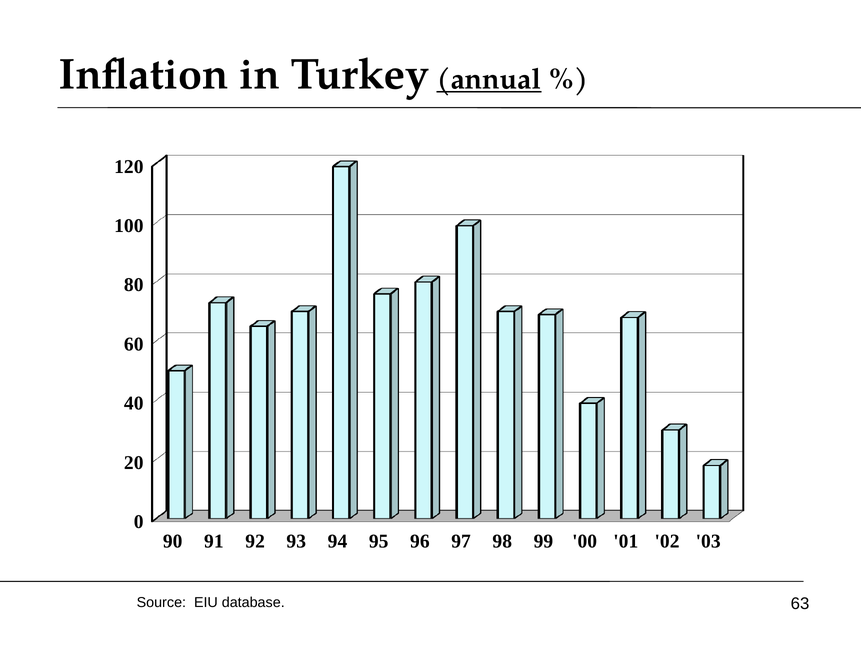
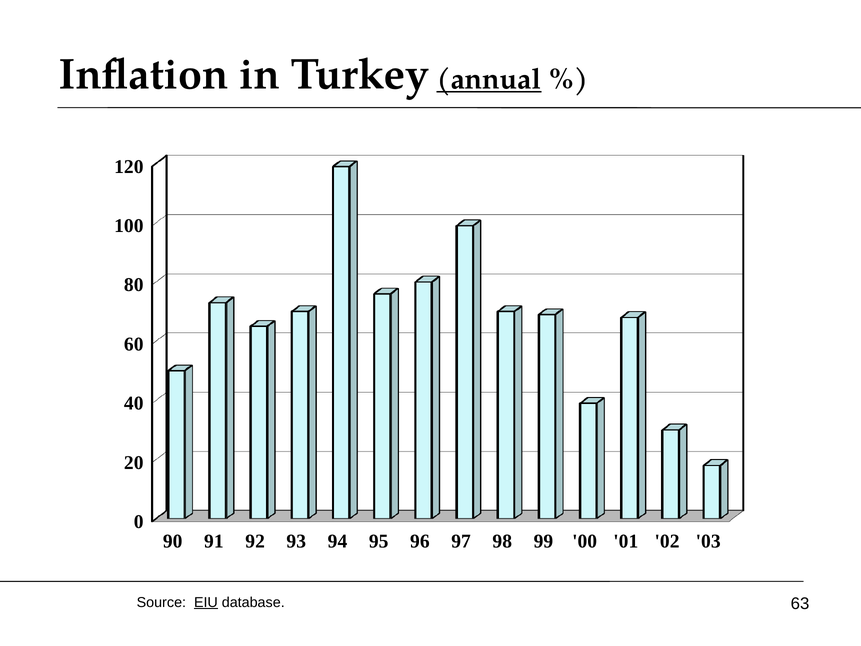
EIU underline: none -> present (206, 602)
